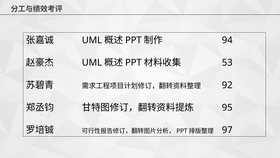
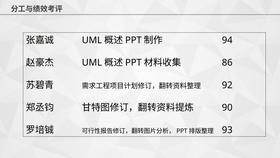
53: 53 -> 86 (227, 62)
95: 95 -> 90 (227, 107)
97: 97 -> 93 (227, 130)
